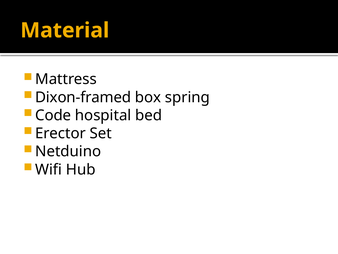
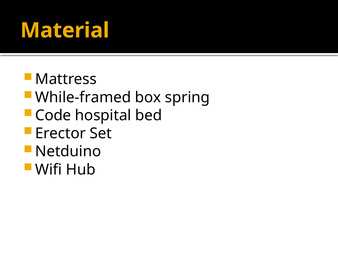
Dixon-framed: Dixon-framed -> While-framed (83, 97)
